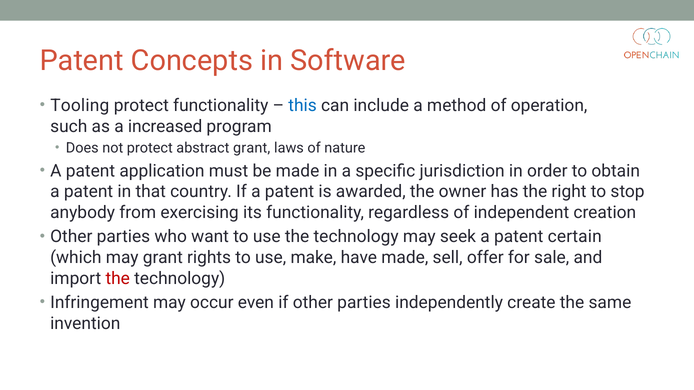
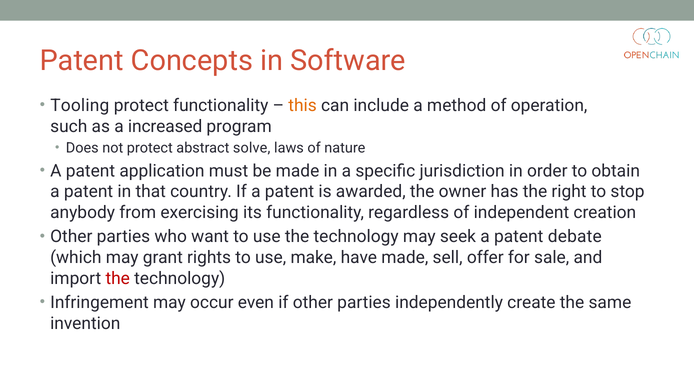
this colour: blue -> orange (303, 106)
abstract grant: grant -> solve (252, 148)
certain: certain -> debate (575, 237)
